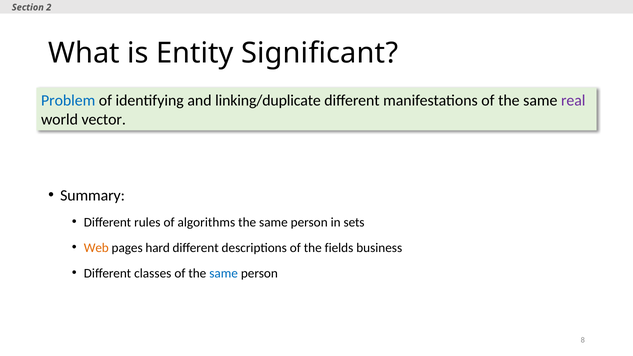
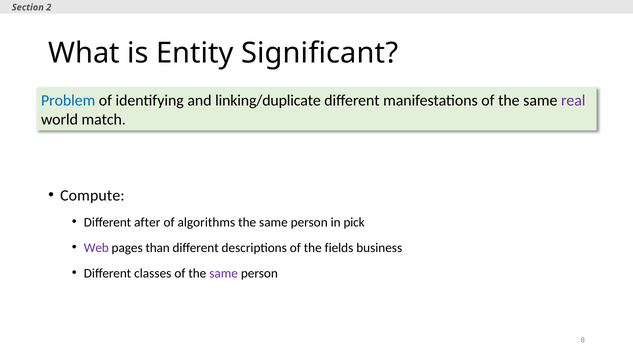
vector: vector -> match (104, 120)
Summary: Summary -> Compute (92, 196)
rules: rules -> after (147, 222)
sets: sets -> pick (354, 222)
Web colour: orange -> purple (96, 248)
hard: hard -> than (158, 248)
same colour: blue -> purple (224, 273)
